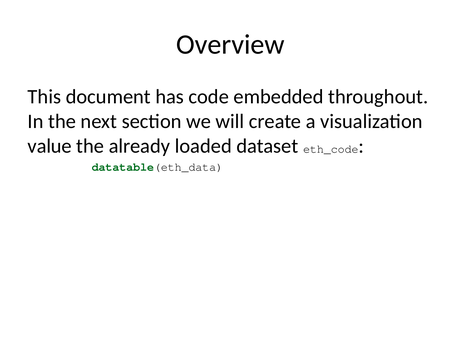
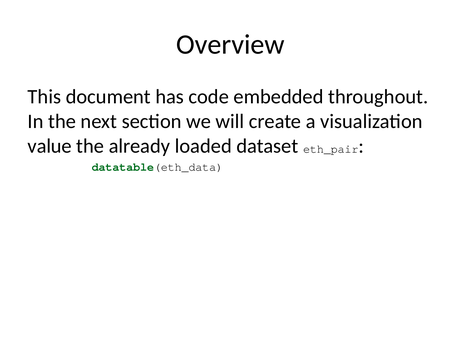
eth_code: eth_code -> eth_pair (331, 149)
